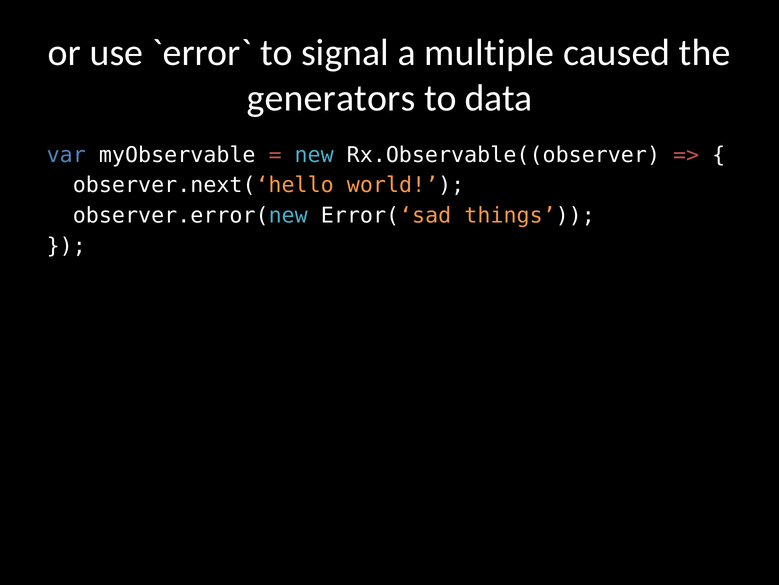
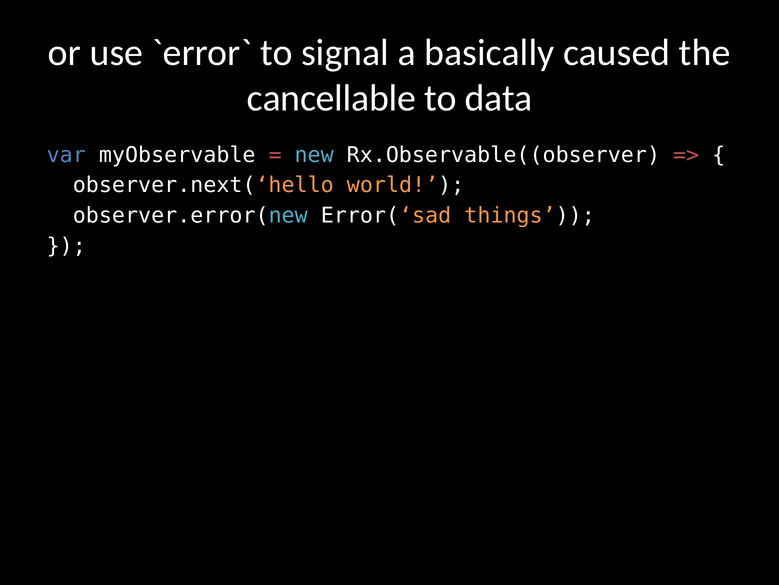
multiple: multiple -> basically (489, 53)
generators: generators -> cancellable (331, 98)
